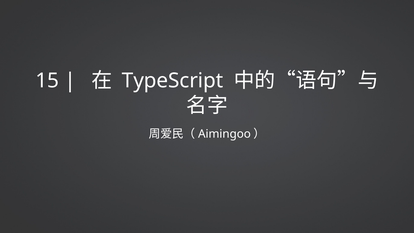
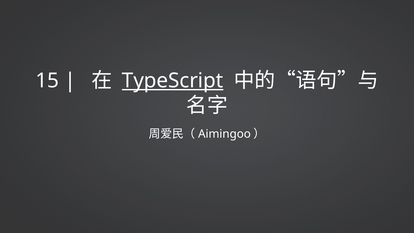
TypeScript underline: none -> present (173, 81)
